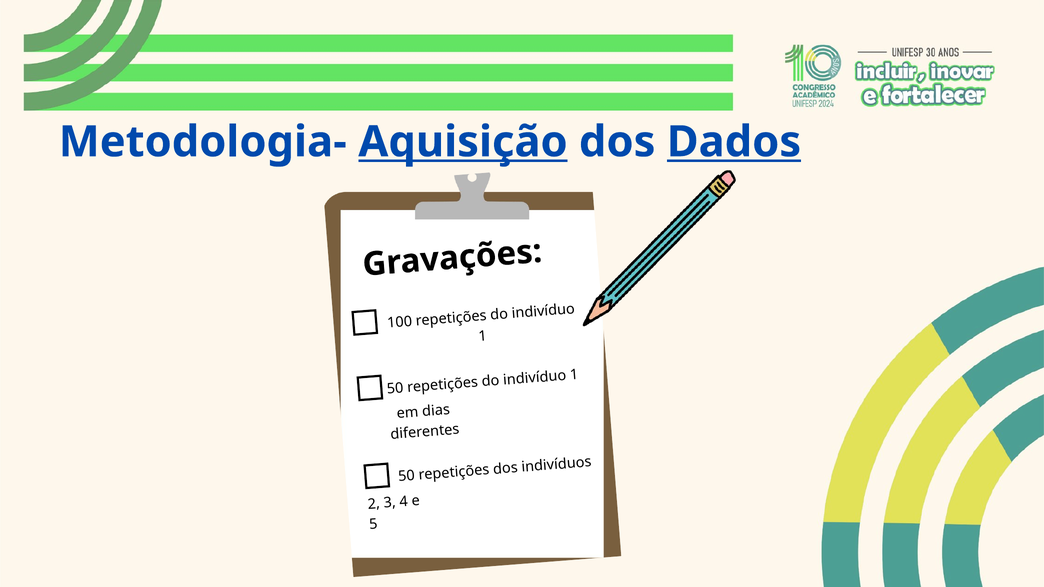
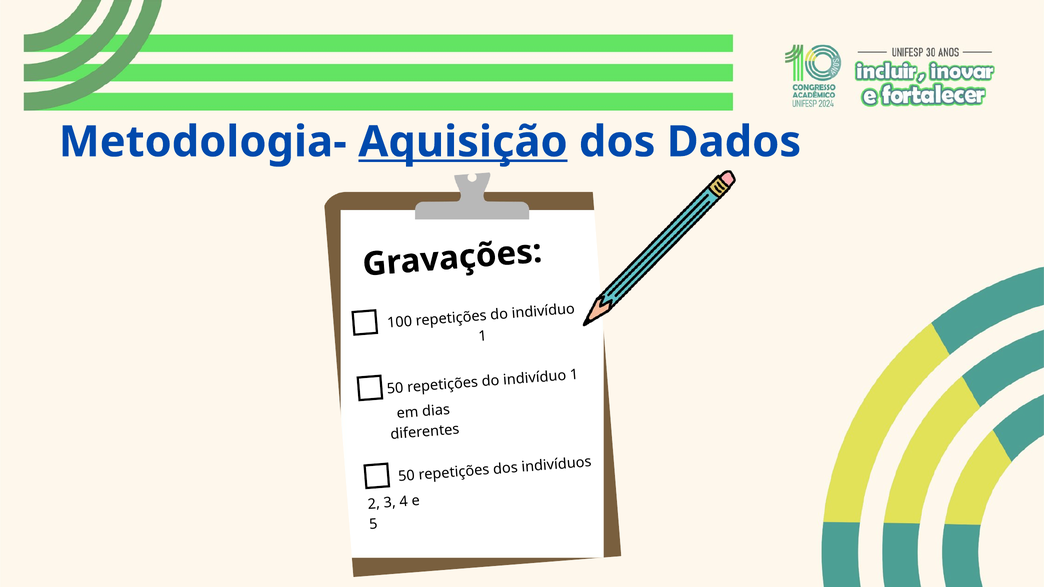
Dados underline: present -> none (734, 142)
